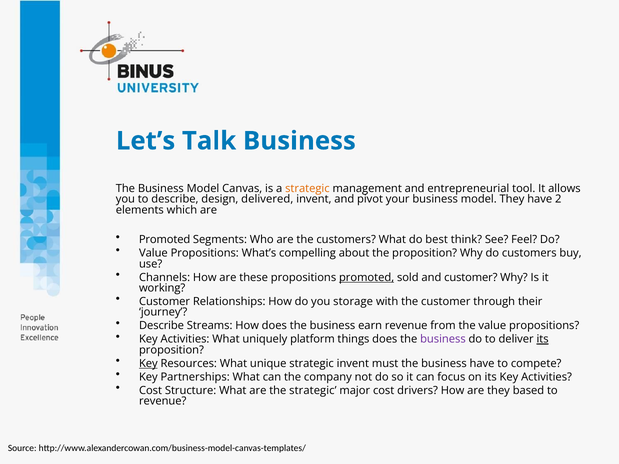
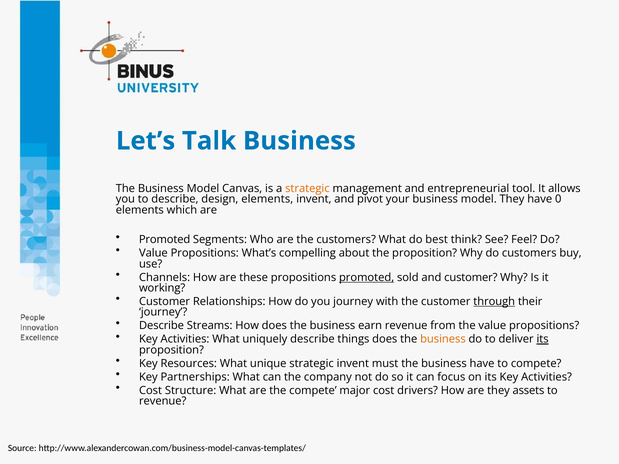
design delivered: delivered -> elements (267, 199)
2: 2 -> 0 (558, 199)
you storage: storage -> journey (353, 302)
through underline: none -> present (494, 302)
uniquely platform: platform -> describe (312, 339)
business colour: purple -> orange (443, 339)
Key underline: present -> none (148, 364)
the strategic: strategic -> compete (313, 391)
based: based -> assets (529, 391)
